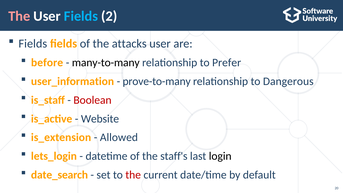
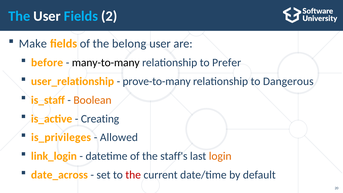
The colour: pink -> light blue (19, 16)
Fields: Fields -> Make (33, 44)
attacks: attacks -> belong (129, 44)
user_information: user_information -> user_relationship (73, 81)
Boolean colour: red -> orange (92, 100)
Website: Website -> Creating (100, 119)
is_extension: is_extension -> is_privileges (61, 137)
lets_login: lets_login -> link_login (54, 156)
login colour: black -> orange (220, 156)
date_search: date_search -> date_across (59, 175)
